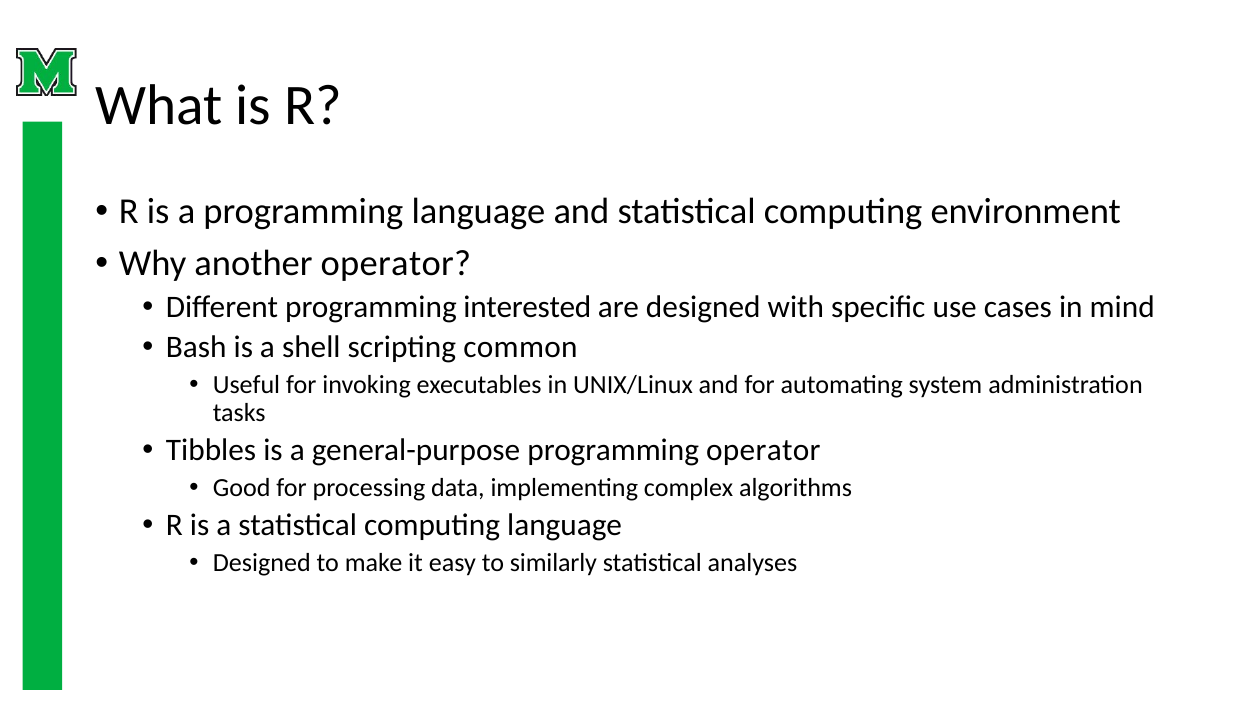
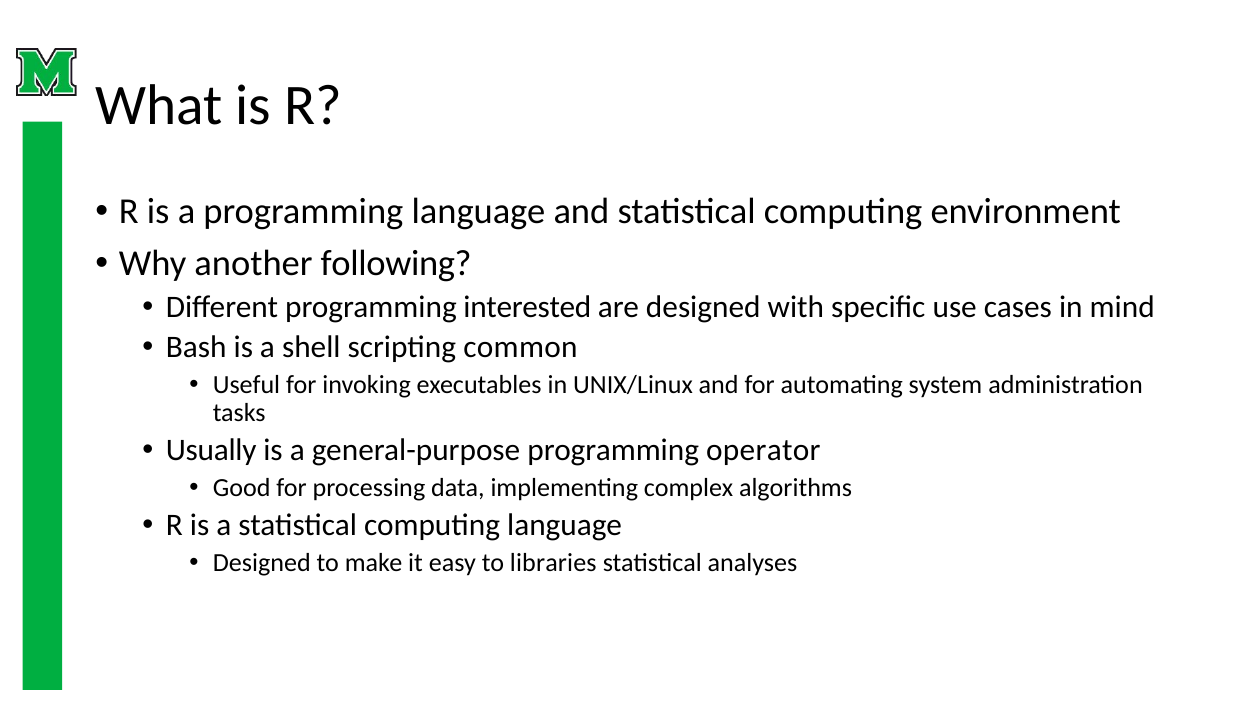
another operator: operator -> following (396, 264)
Tibbles: Tibbles -> Usually (211, 451)
similarly: similarly -> libraries (553, 563)
